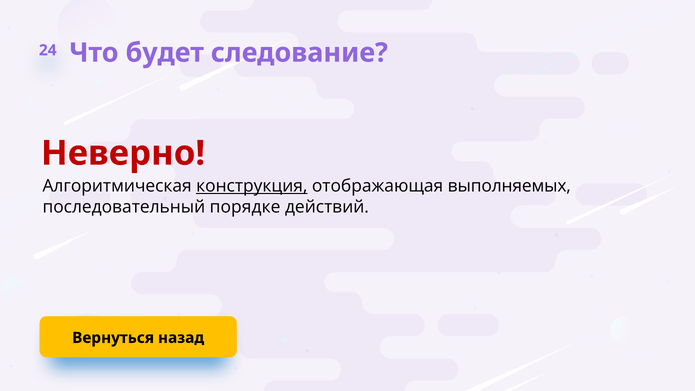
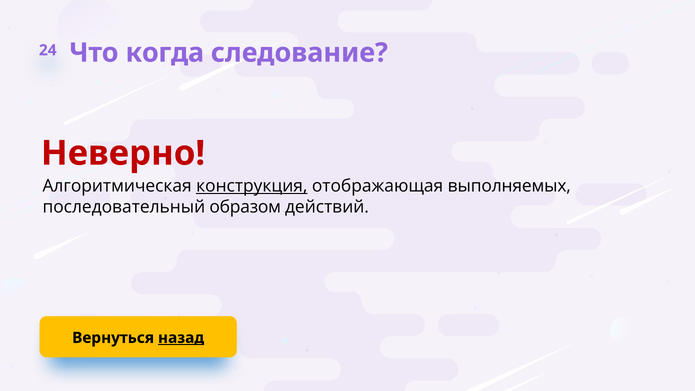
будет: будет -> когда (165, 53)
порядке: порядке -> образом (245, 207)
назад underline: none -> present (181, 338)
